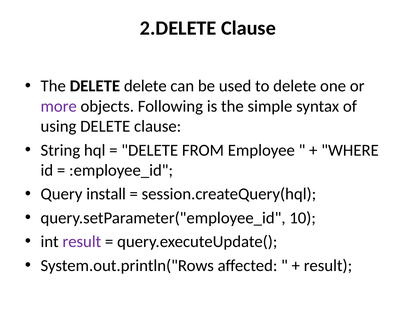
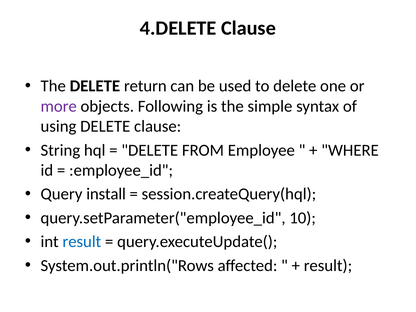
2.DELETE: 2.DELETE -> 4.DELETE (178, 28)
DELETE delete: delete -> return (145, 86)
result colour: purple -> blue (82, 242)
